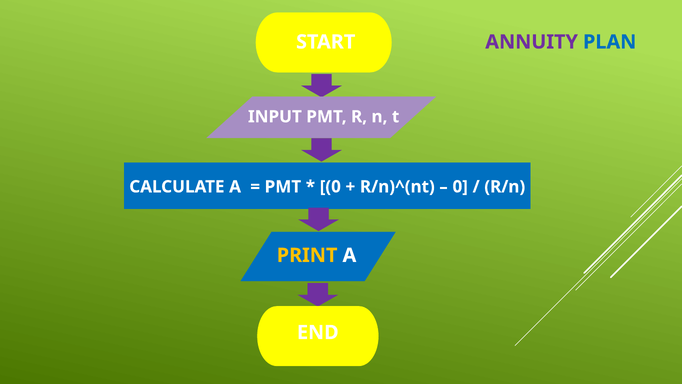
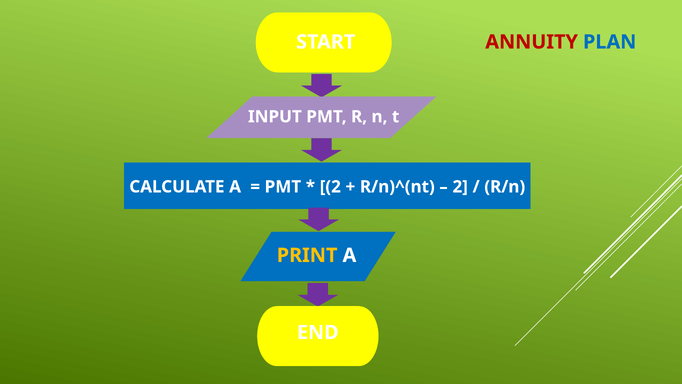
ANNUITY colour: purple -> red (532, 42)
0: 0 -> 2 (330, 187)
0: 0 -> 2 (460, 187)
